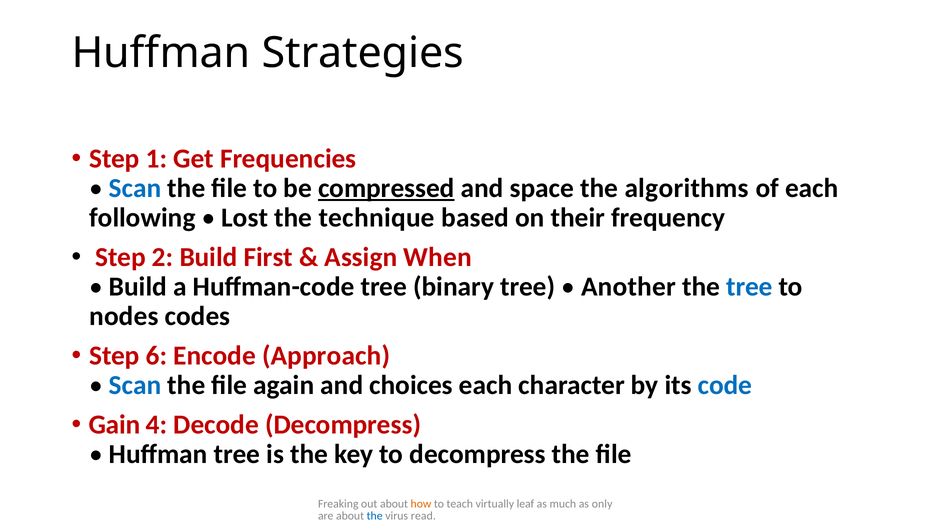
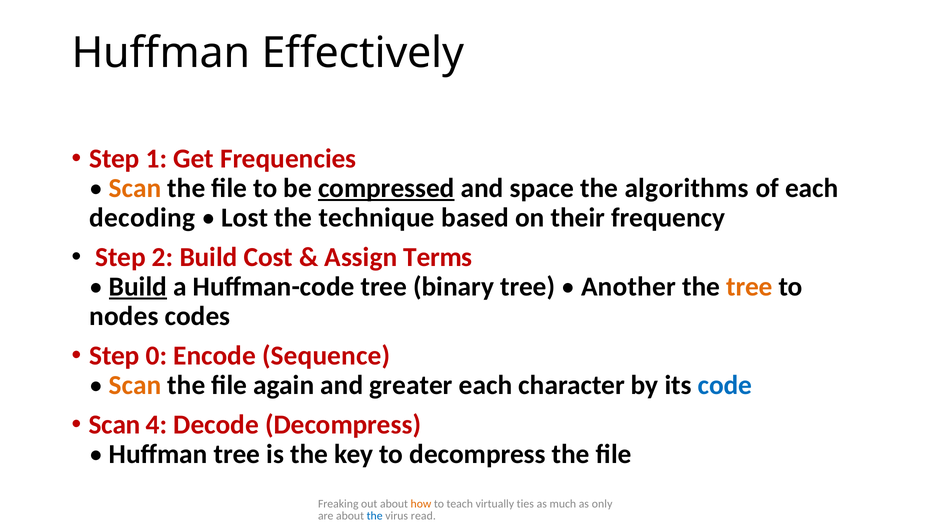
Strategies: Strategies -> Effectively (363, 53)
Scan colour: blue -> orange (135, 188)
following: following -> decoding (142, 218)
First: First -> Cost (268, 257)
When: When -> Terms (438, 257)
Build underline: none -> present (138, 287)
tree colour: blue -> orange (749, 287)
6: 6 -> 0 (157, 356)
Approach: Approach -> Sequence (326, 356)
Scan colour: blue -> orange (135, 385)
choices: choices -> greater (411, 385)
Gain: Gain -> Scan (115, 425)
leaf: leaf -> ties (525, 504)
